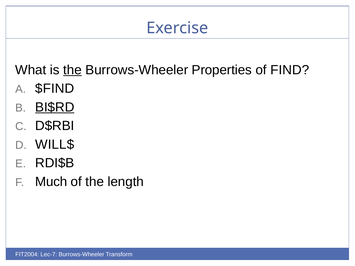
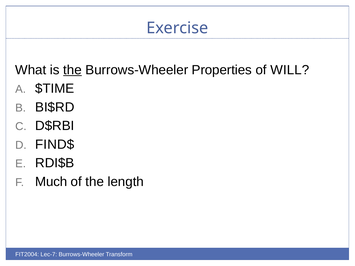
FIND: FIND -> WILL (290, 70)
$FIND: $FIND -> $TIME (55, 89)
BI$RD underline: present -> none (55, 107)
WILL$: WILL$ -> FIND$ (55, 145)
